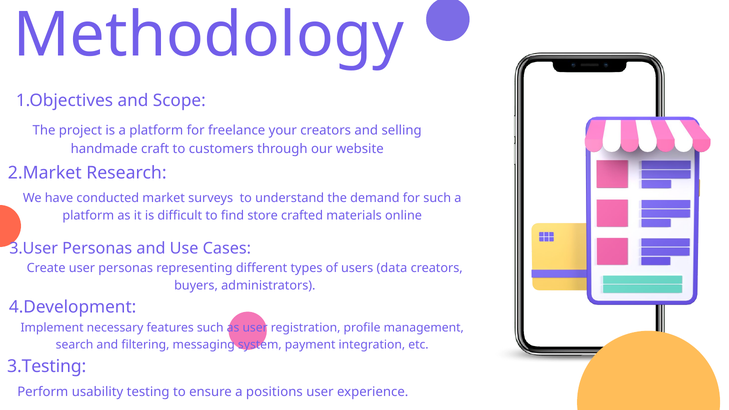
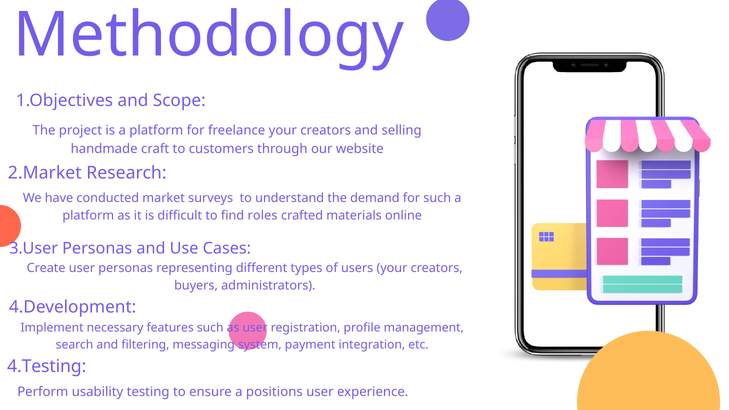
store: store -> roles (263, 216)
users data: data -> your (392, 268)
3.Testing: 3.Testing -> 4.Testing (47, 367)
